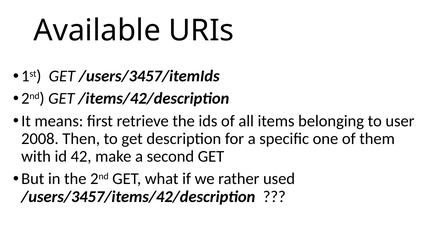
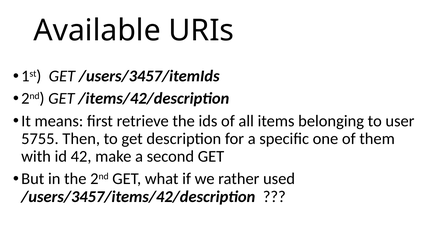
2008: 2008 -> 5755 (40, 139)
